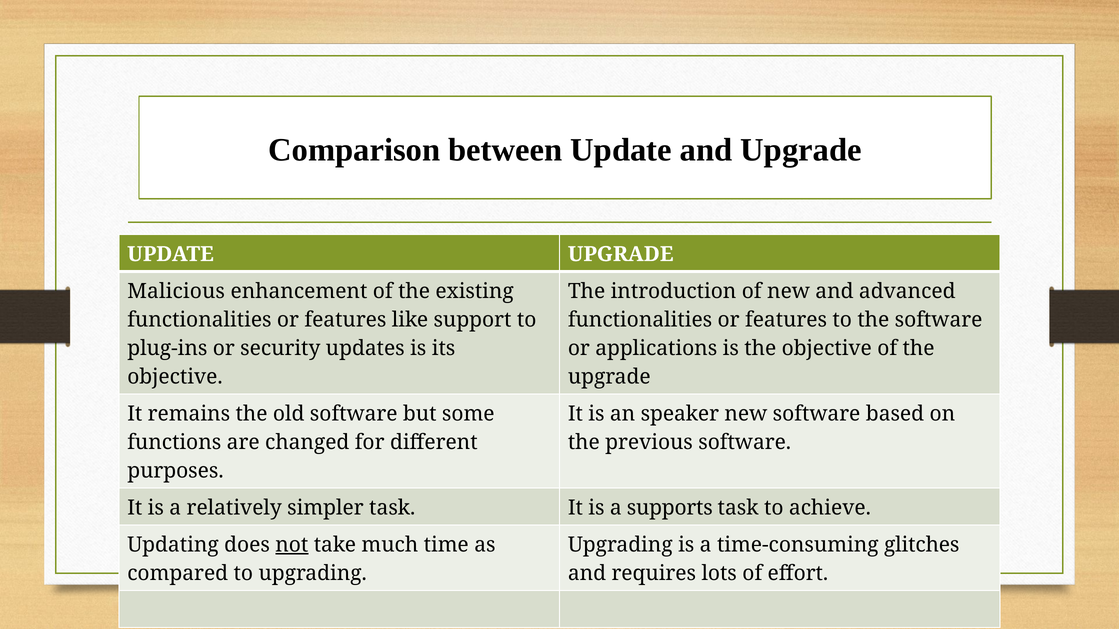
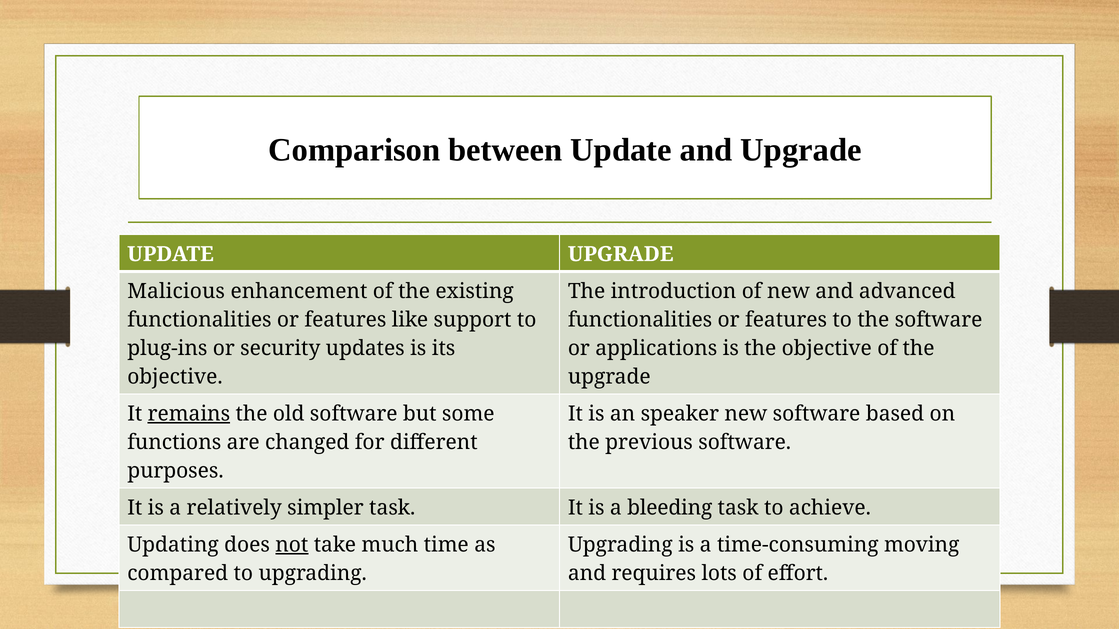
remains underline: none -> present (189, 414)
supports: supports -> bleeding (670, 508)
glitches: glitches -> moving (922, 545)
